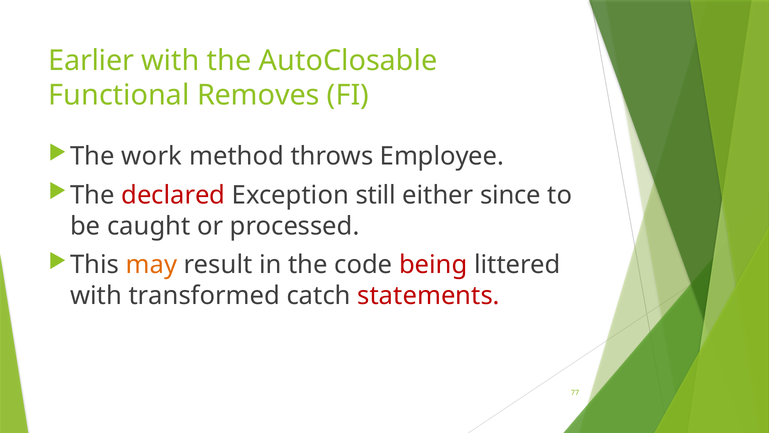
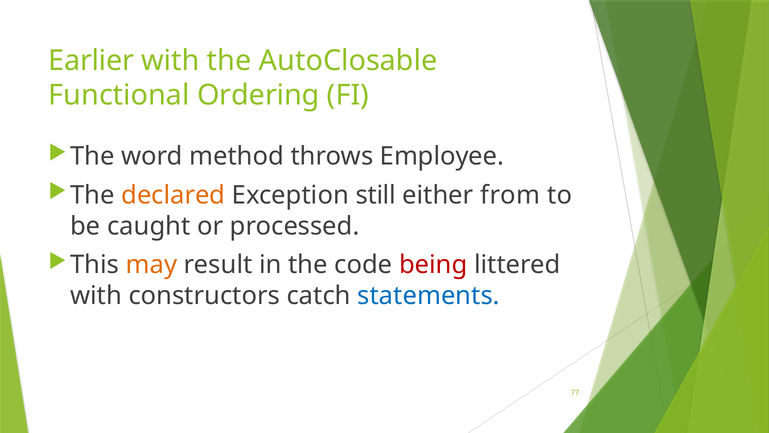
Removes: Removes -> Ordering (258, 95)
work: work -> word (152, 156)
declared colour: red -> orange (173, 195)
since: since -> from (510, 195)
transformed: transformed -> constructors (204, 295)
statements colour: red -> blue (429, 295)
